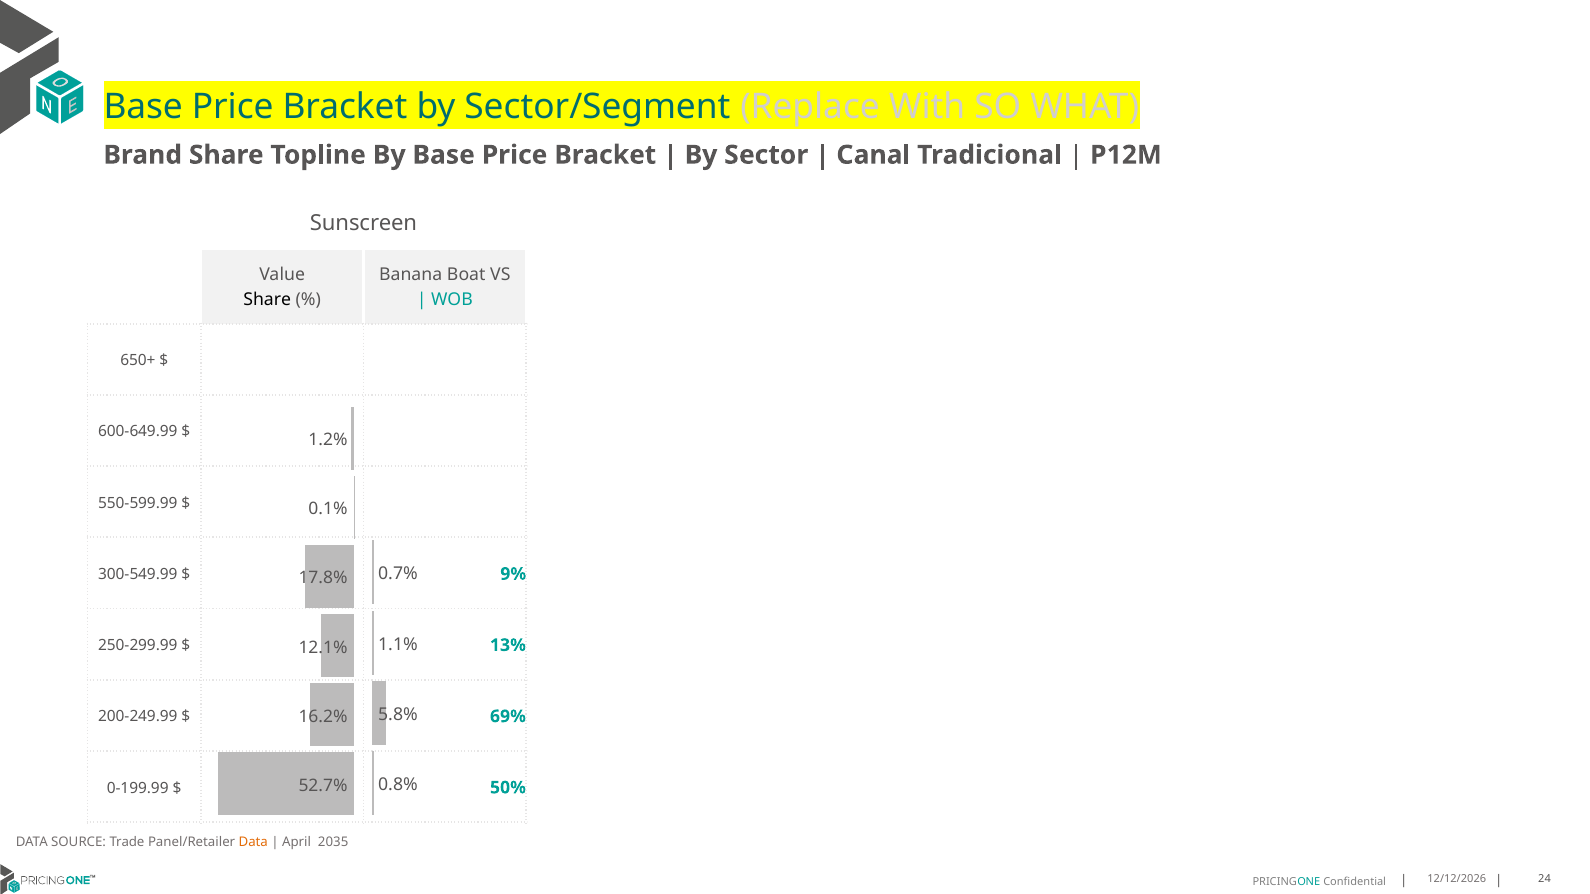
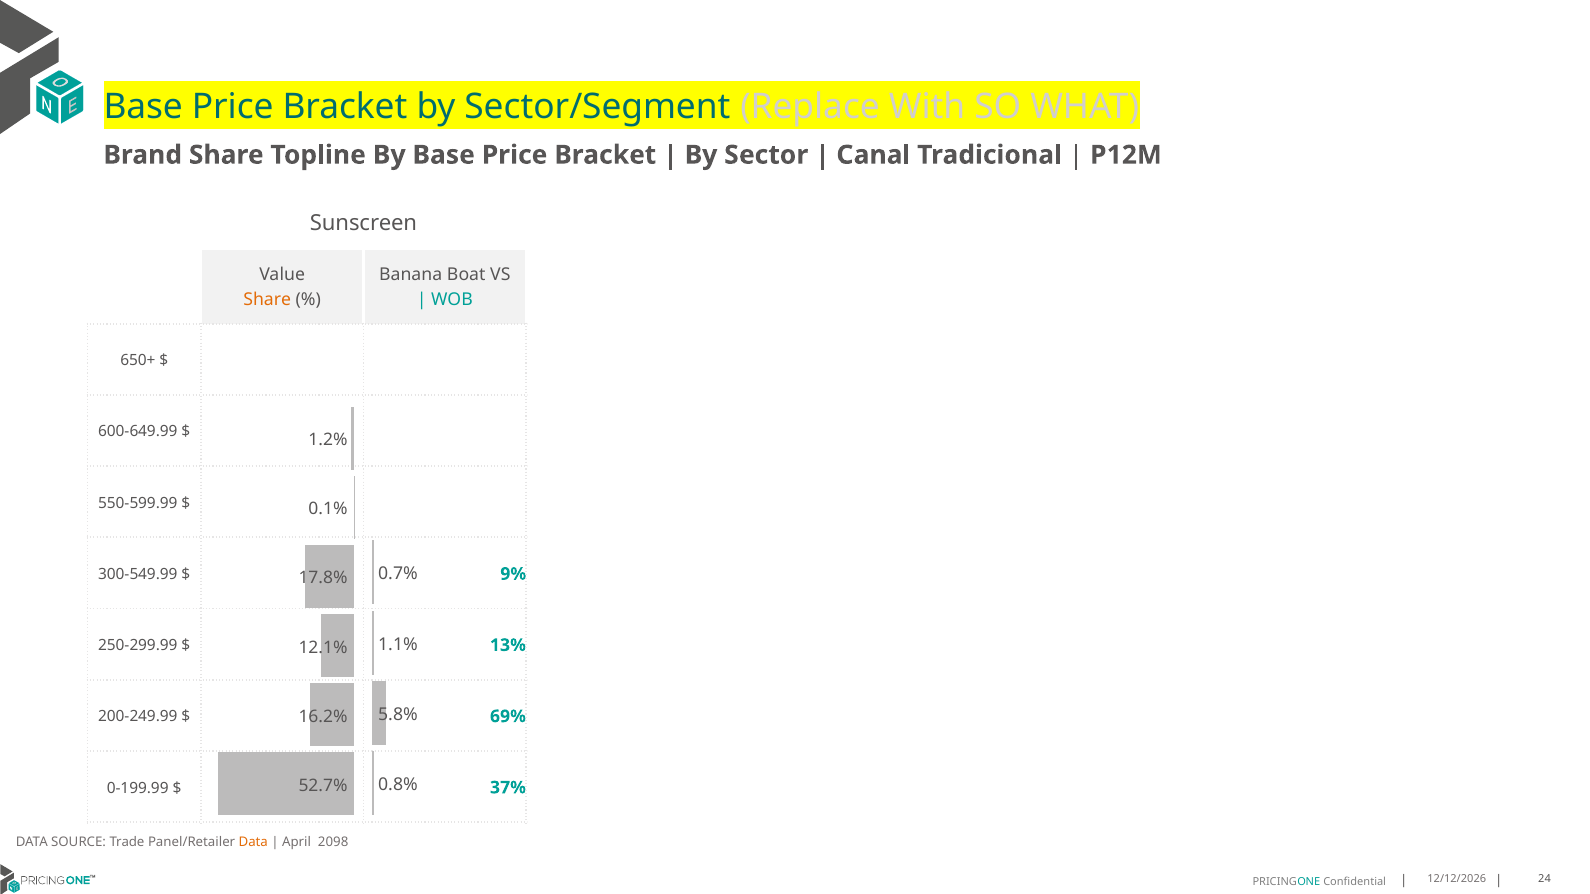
Share colour: black -> orange (267, 299)
50%: 50% -> 37% (508, 788)
2035: 2035 -> 2098 (333, 842)
